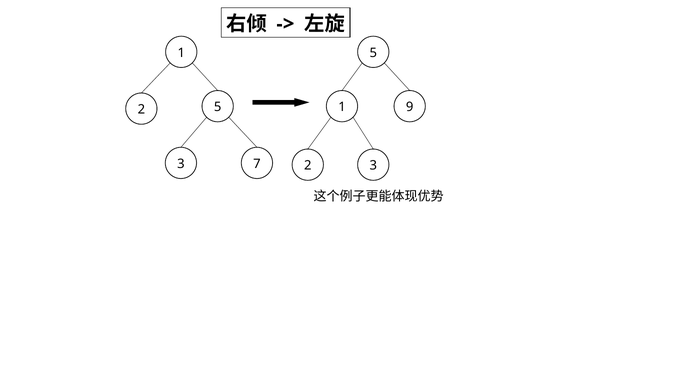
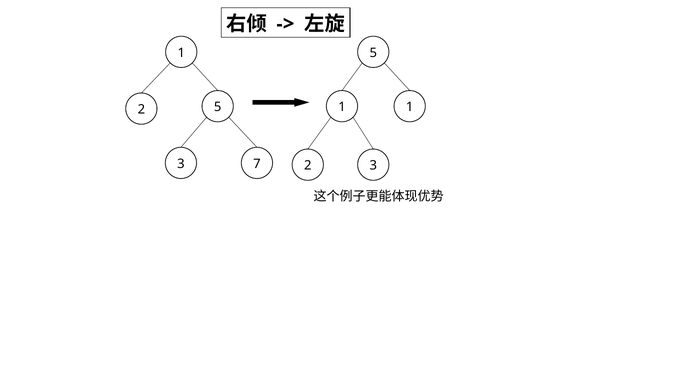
1 9: 9 -> 1 (410, 107)
